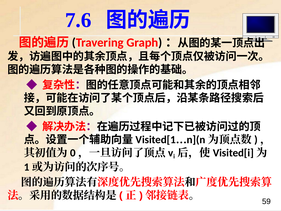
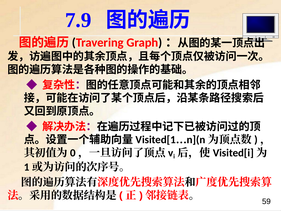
7.6: 7.6 -> 7.9 (78, 20)
